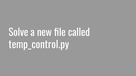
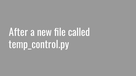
Solve: Solve -> After (18, 33)
